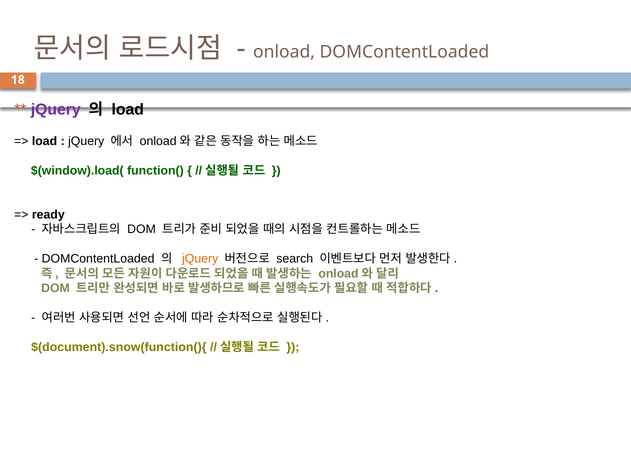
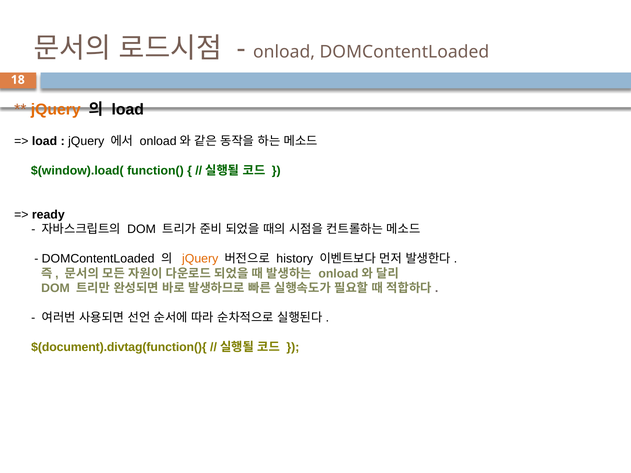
jQuery colour: purple -> orange (56, 110)
search: search -> history (295, 259)
$(document).snow(function(){: $(document).snow(function(){ -> $(document).divtag(function(){ (119, 347)
